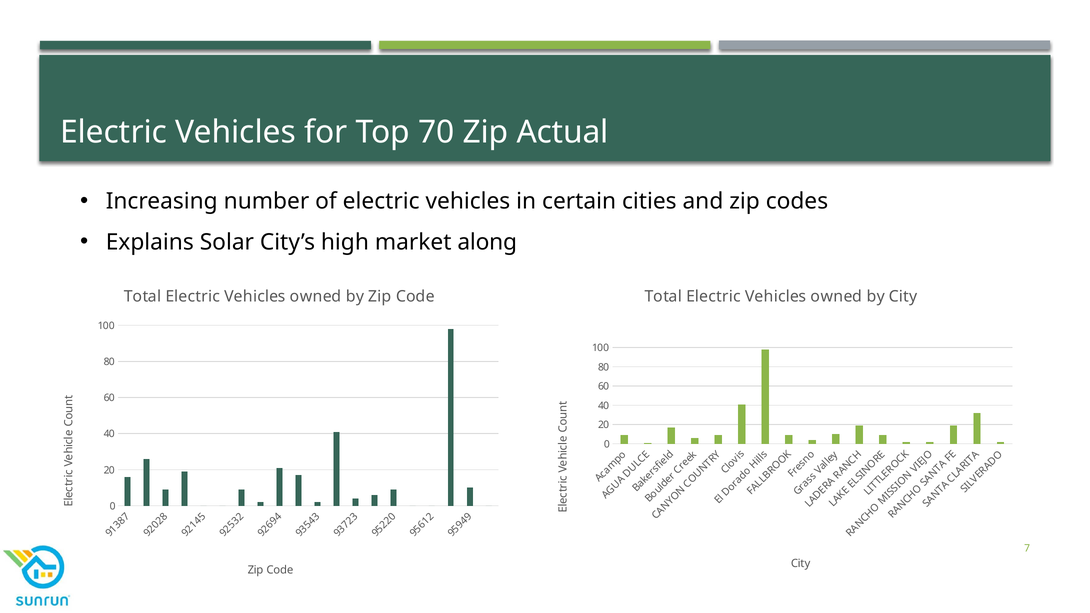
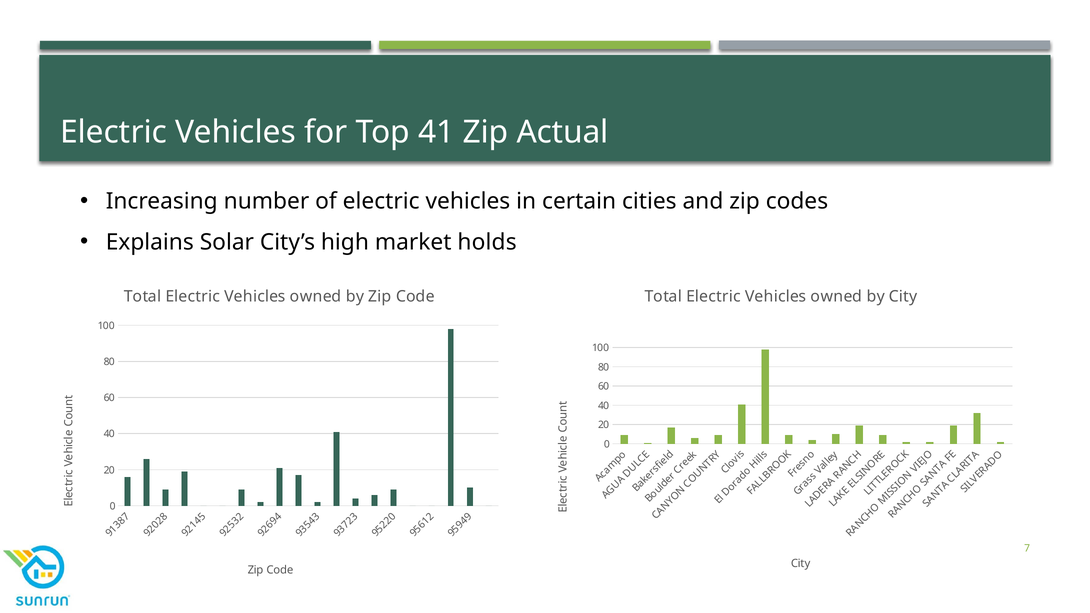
70: 70 -> 41 (436, 132)
along: along -> holds (487, 242)
